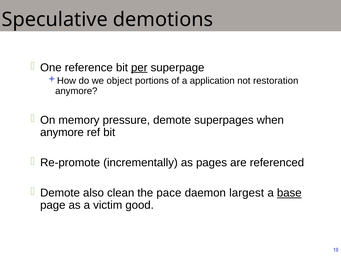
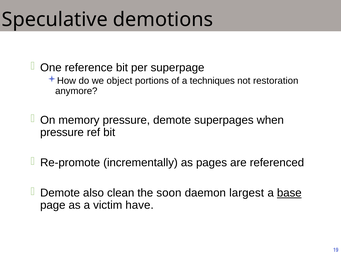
per underline: present -> none (139, 67)
application: application -> techniques (212, 81)
anymore: anymore -> pressure (62, 132)
pace: pace -> soon (169, 193)
good: good -> have (140, 205)
